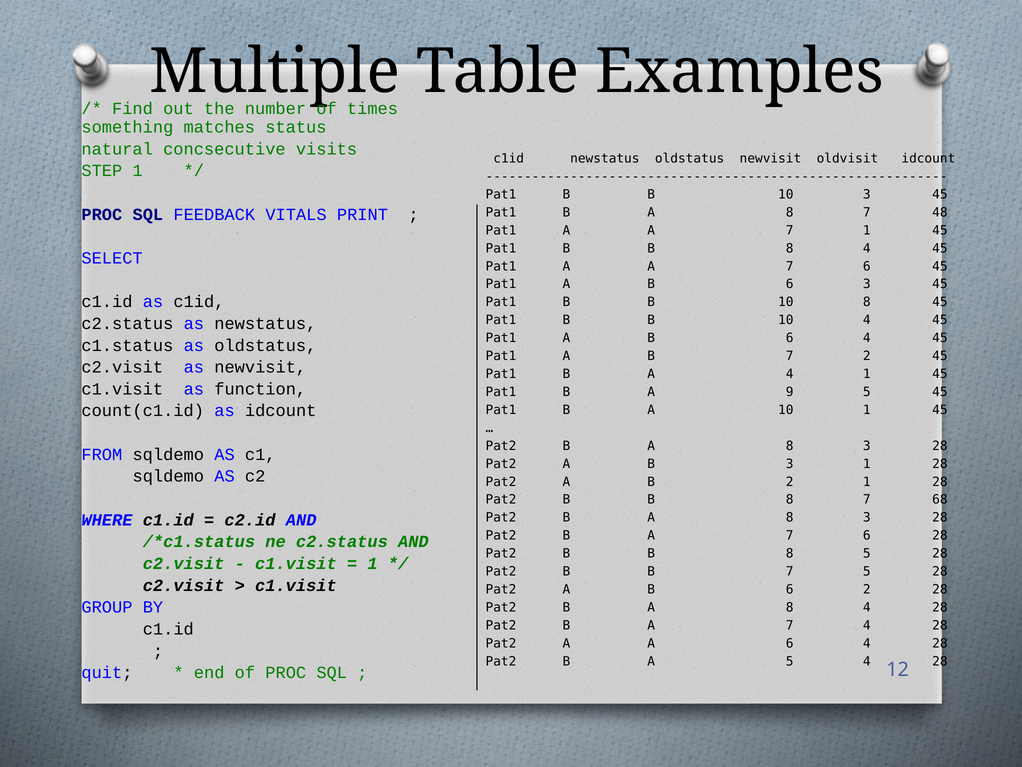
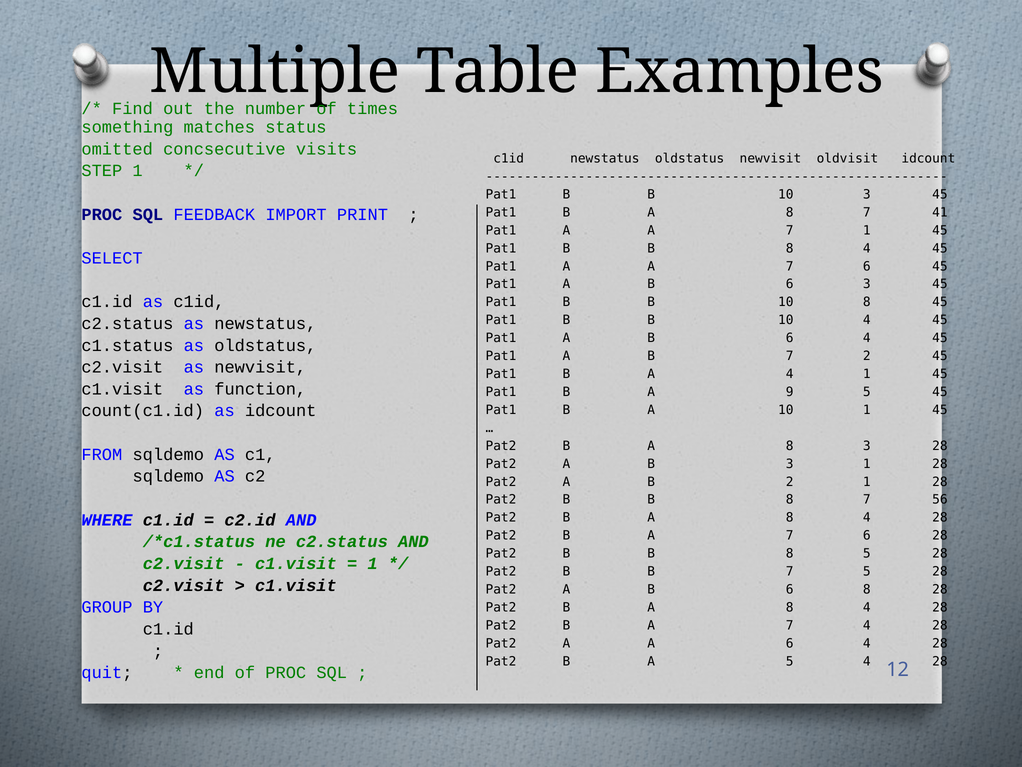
natural: natural -> omitted (117, 149)
48: 48 -> 41 (940, 212)
VITALS: VITALS -> IMPORT (296, 214)
68: 68 -> 56 (940, 499)
3: 3 -> 4 (867, 517)
6 2: 2 -> 8 (867, 589)
